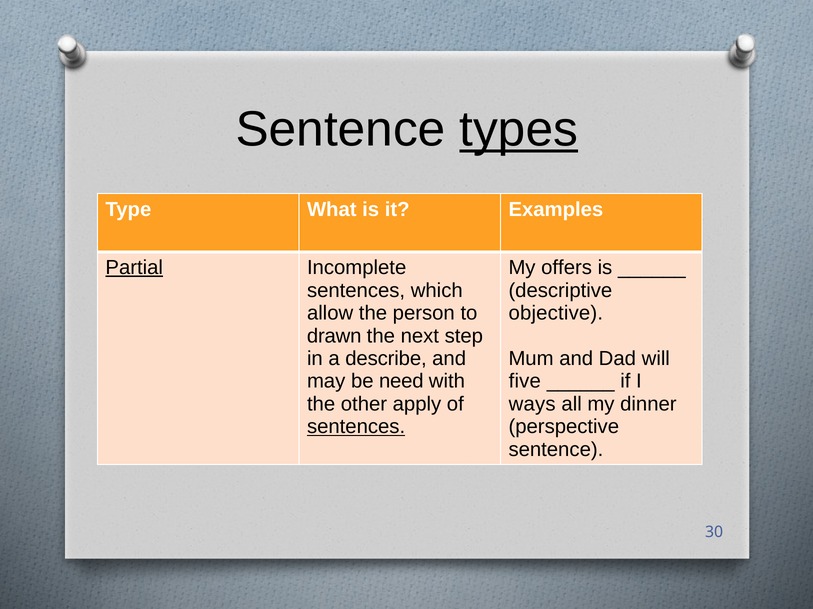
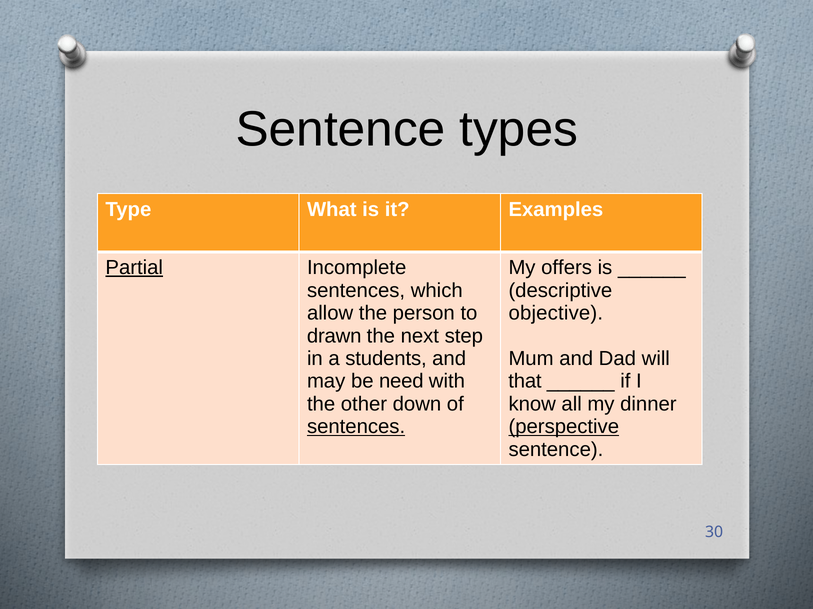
types underline: present -> none (519, 130)
describe: describe -> students (386, 359)
five: five -> that (525, 382)
apply: apply -> down (417, 404)
ways: ways -> know (532, 404)
perspective underline: none -> present (564, 427)
